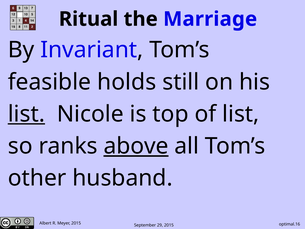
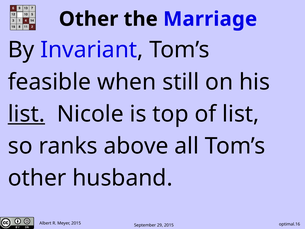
Ritual: Ritual -> Other (89, 19)
holds: holds -> when (127, 82)
above underline: present -> none (136, 146)
